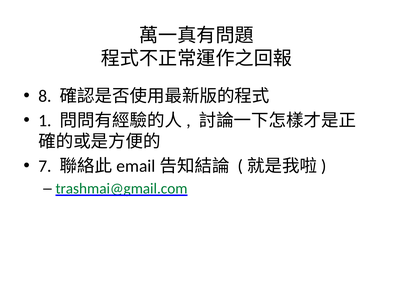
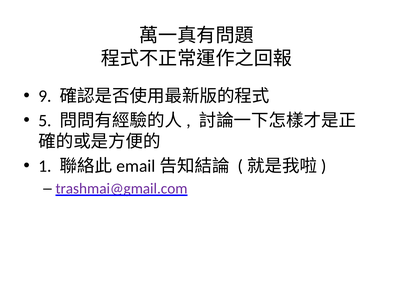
8: 8 -> 9 (45, 96)
1: 1 -> 5 (45, 121)
7: 7 -> 1 (45, 166)
trashmai@gmail.com colour: green -> purple (122, 189)
